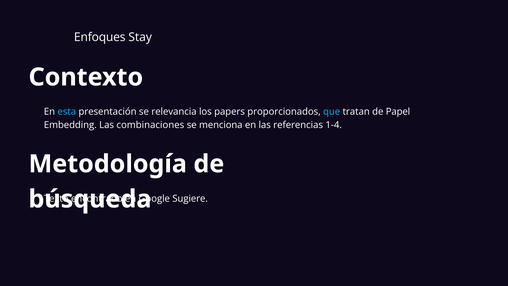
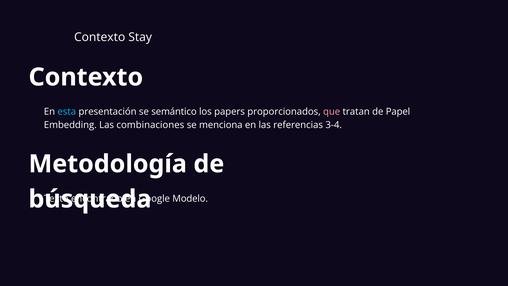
Enfoques: Enfoques -> Contexto (100, 37)
relevancia: relevancia -> semántico (174, 112)
que colour: light blue -> pink (332, 112)
1-4: 1-4 -> 3-4 (334, 125)
Sugiere: Sugiere -> Modelo (190, 198)
